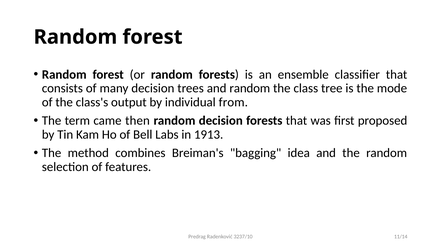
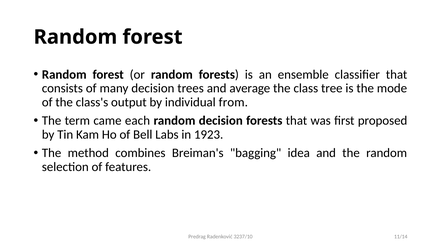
and random: random -> average (250, 88)
then: then -> each (138, 121)
1913: 1913 -> 1923 (209, 135)
